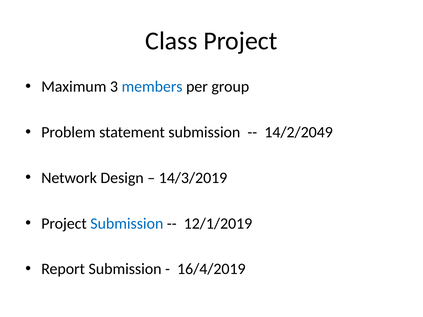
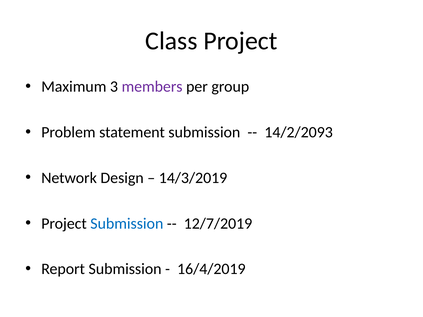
members colour: blue -> purple (152, 87)
14/2/2049: 14/2/2049 -> 14/2/2093 (299, 132)
12/1/2019: 12/1/2019 -> 12/7/2019 (218, 224)
